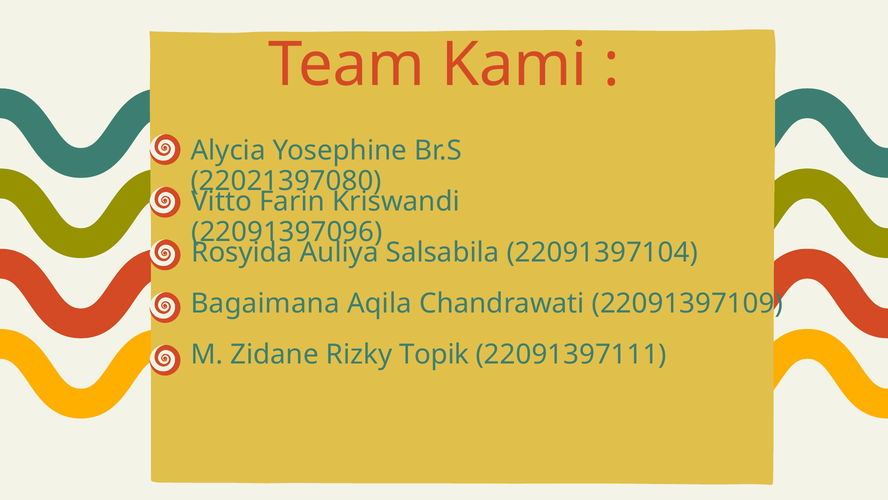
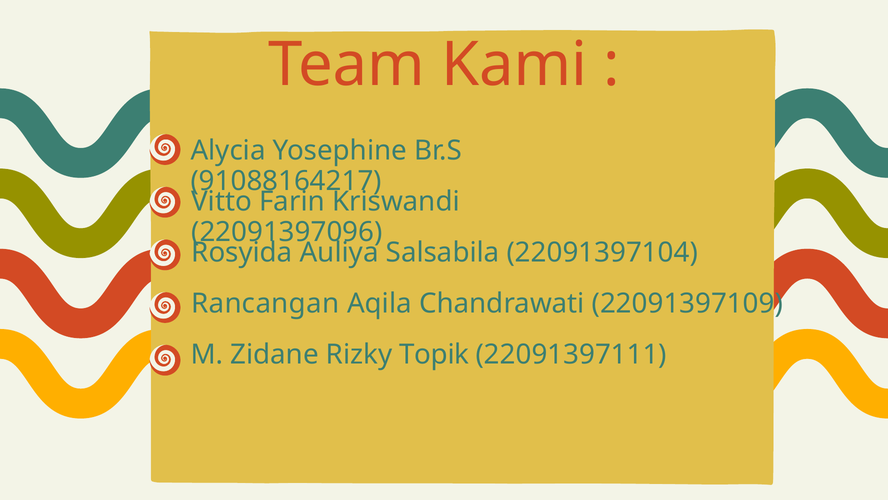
22021397080: 22021397080 -> 91088164217 (286, 181)
Bagaimana: Bagaimana -> Rancangan (265, 303)
